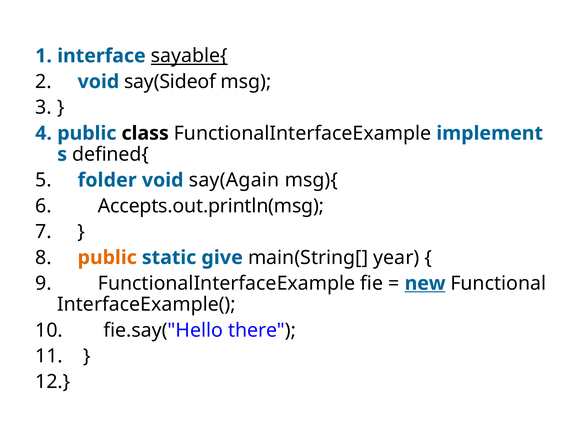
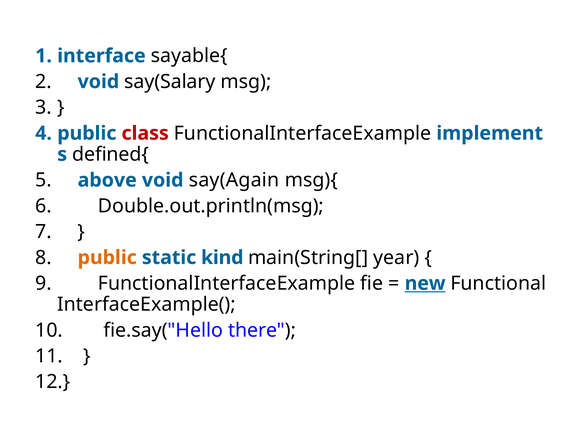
sayable{ underline: present -> none (189, 56)
say(Sideof: say(Sideof -> say(Salary (170, 82)
class colour: black -> red (145, 133)
folder: folder -> above (107, 180)
Accepts.out.println(msg: Accepts.out.println(msg -> Double.out.println(msg (211, 206)
give: give -> kind (222, 258)
